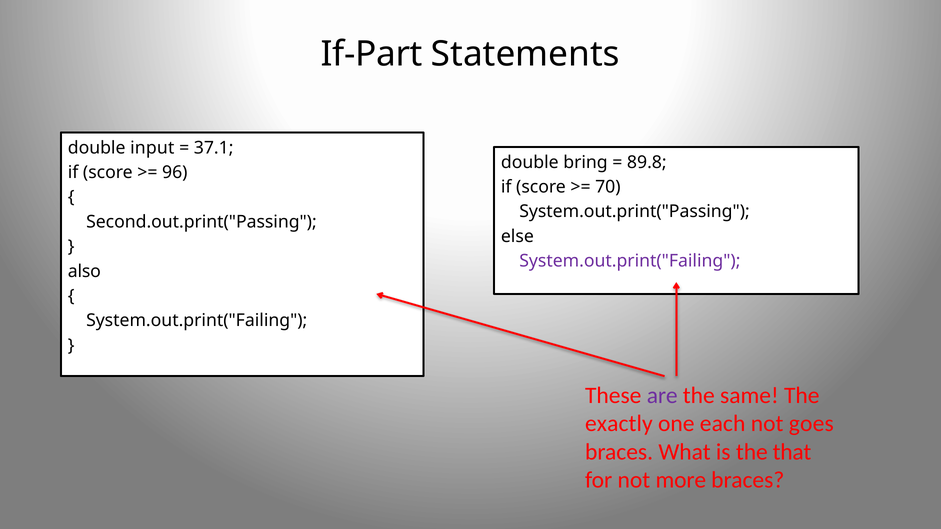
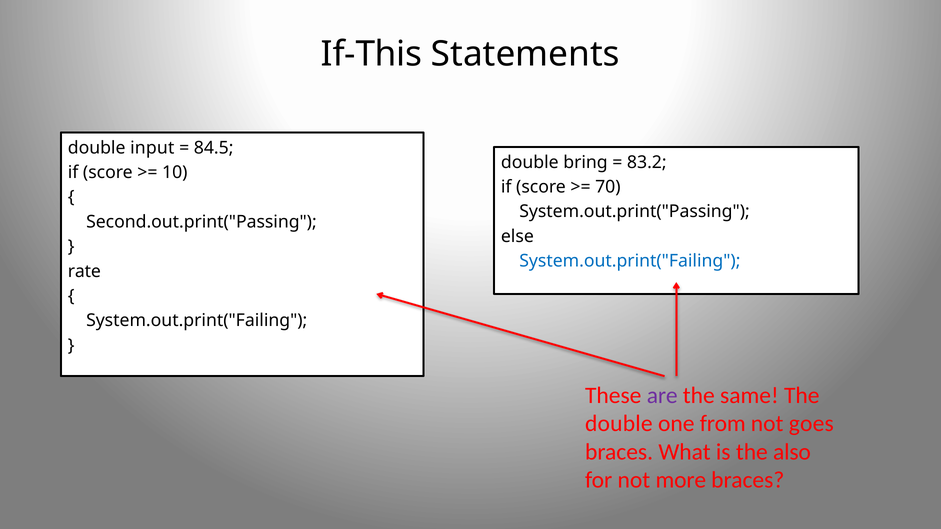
If-Part: If-Part -> If-This (372, 54)
37.1: 37.1 -> 84.5 (214, 148)
89.8: 89.8 -> 83.2 (647, 162)
96: 96 -> 10 (175, 173)
System.out.print("Failing colour: purple -> blue (630, 261)
also: also -> rate (84, 271)
exactly: exactly -> double (619, 424)
each: each -> from (723, 424)
that: that -> also (792, 452)
